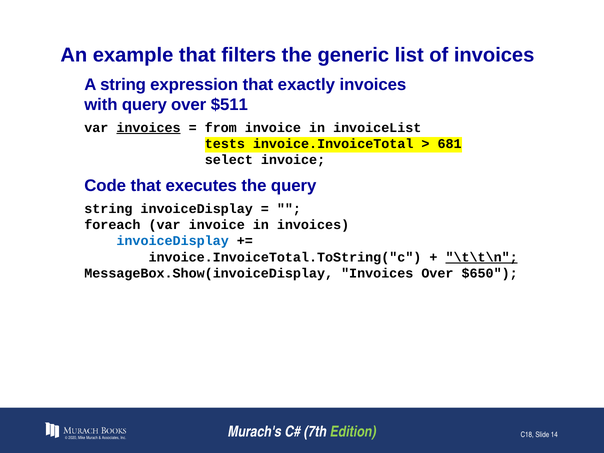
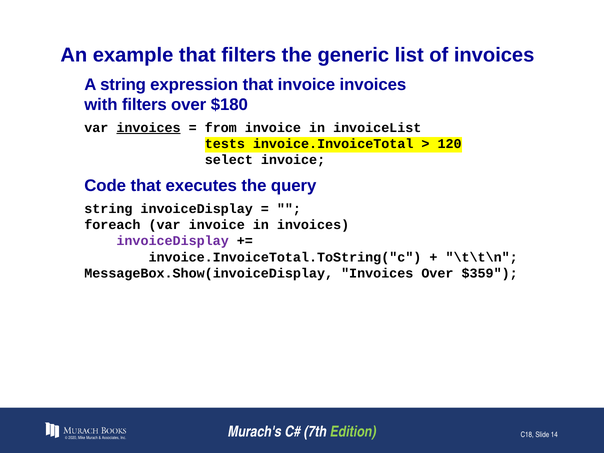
that exactly: exactly -> invoice (306, 85)
with query: query -> filters (144, 105)
$511: $511 -> $180 (229, 105)
681: 681 -> 120 (450, 144)
invoiceDisplay colour: blue -> purple (173, 241)
\t\t\n underline: present -> none (482, 257)
$650: $650 -> $359 (490, 273)
